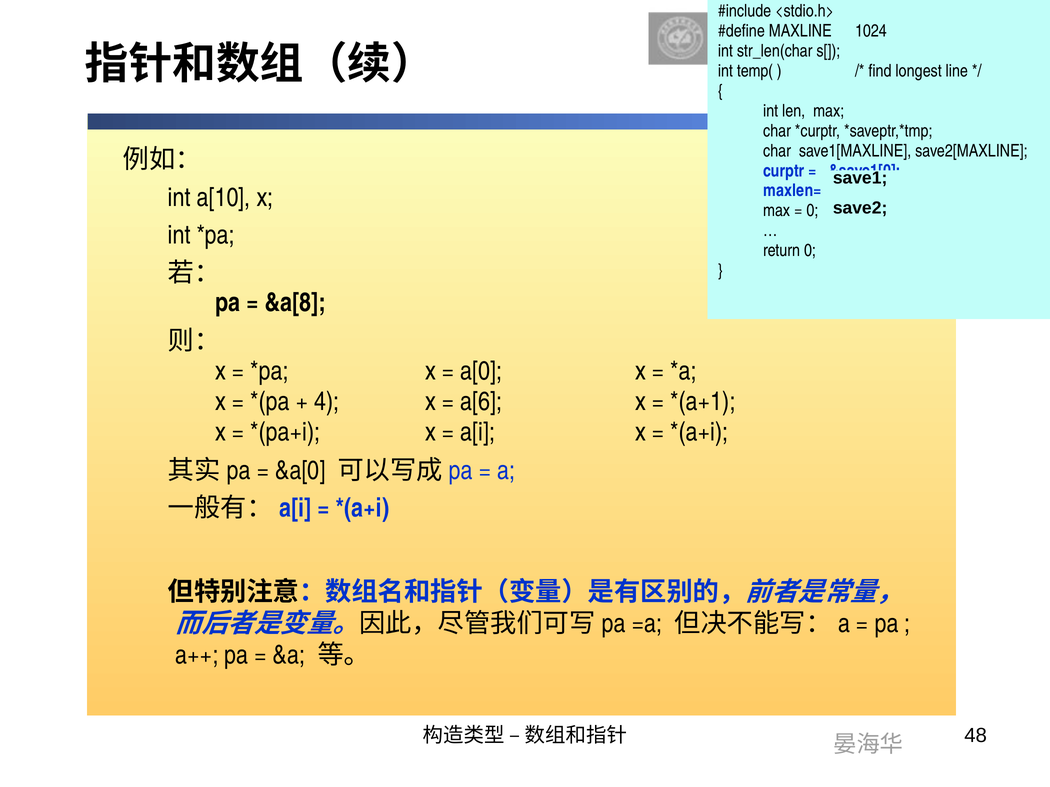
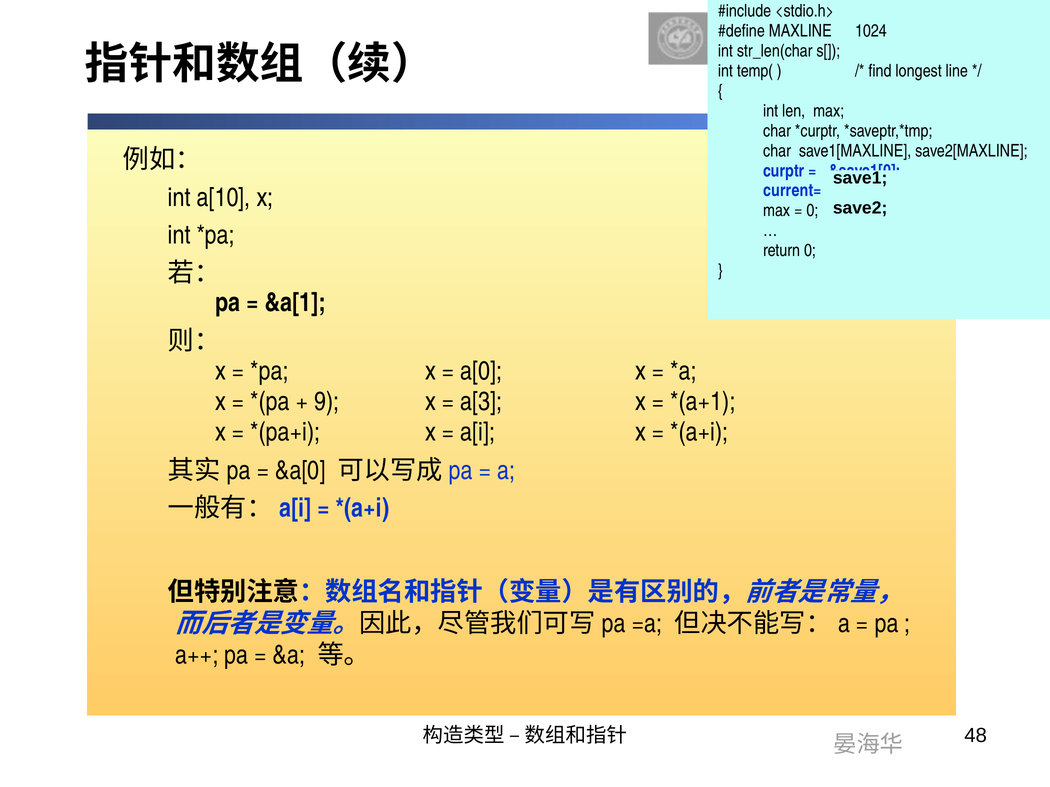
maxlen=: maxlen= -> current= (792, 191)
&a[8: &a[8 -> &a[1 (295, 303)
4: 4 -> 9 (327, 402)
a[6: a[6 -> a[3 (481, 402)
